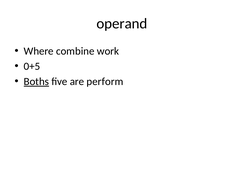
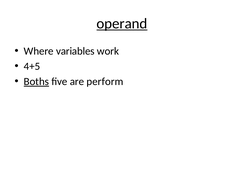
operand underline: none -> present (122, 24)
combine: combine -> variables (75, 51)
0+5: 0+5 -> 4+5 (32, 66)
